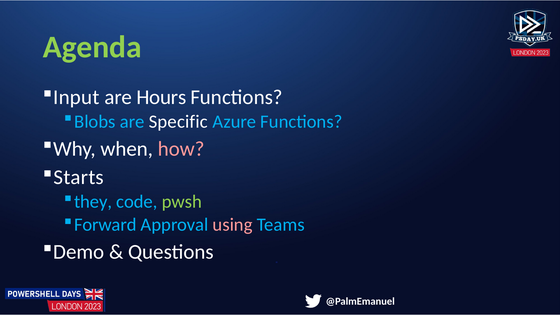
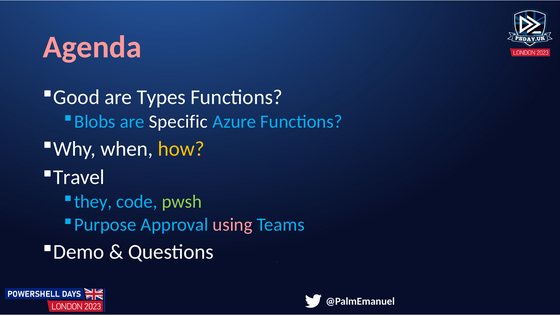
Agenda colour: light green -> pink (92, 47)
Input: Input -> Good (76, 97)
Hours: Hours -> Types (161, 97)
how colour: pink -> yellow (181, 149)
Starts: Starts -> Travel (79, 177)
Forward: Forward -> Purpose (105, 225)
